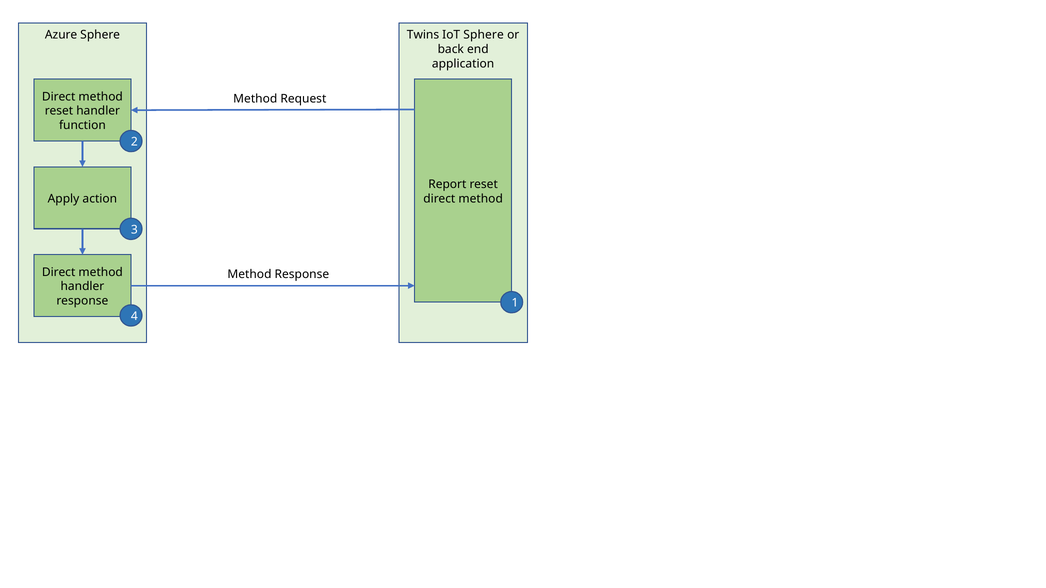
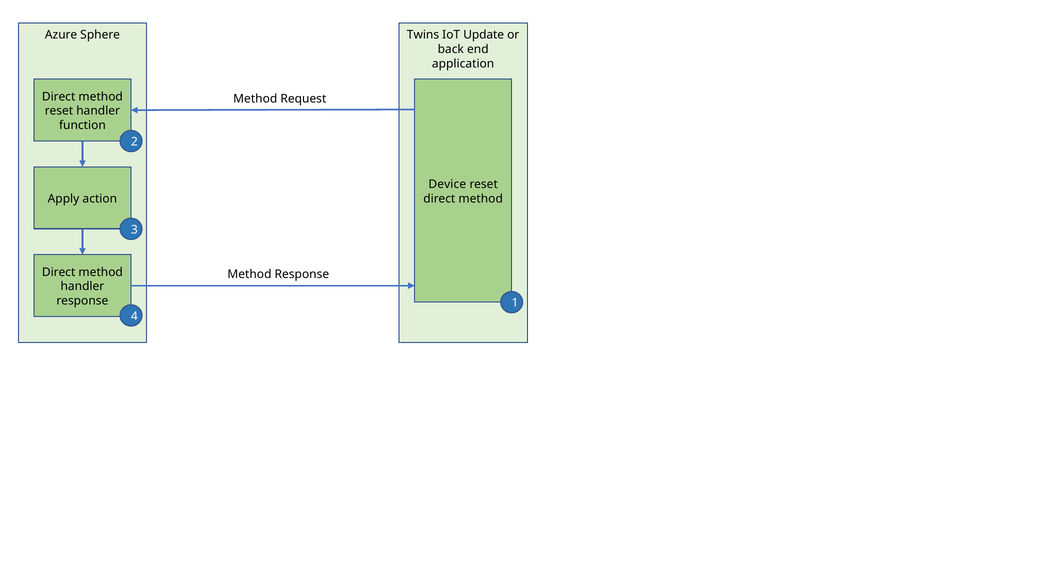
IoT Sphere: Sphere -> Update (484, 35)
Report: Report -> Device (447, 184)
